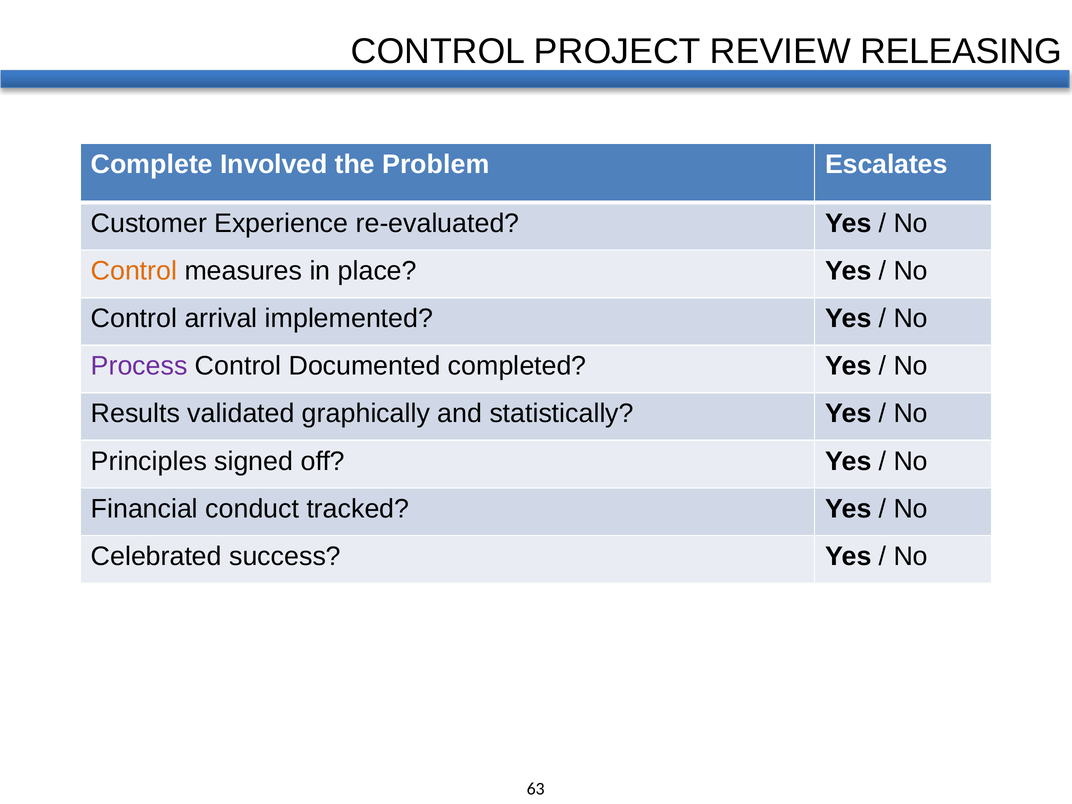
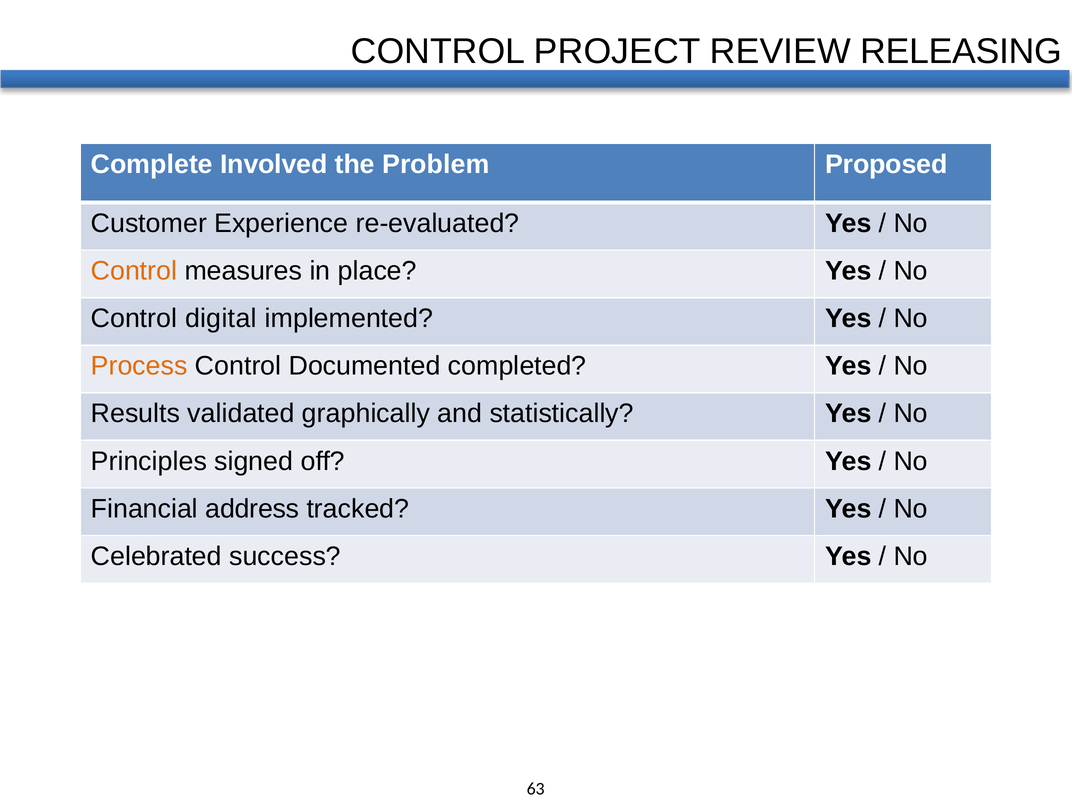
Escalates: Escalates -> Proposed (886, 164)
arrival: arrival -> digital (221, 318)
Process colour: purple -> orange (139, 366)
conduct: conduct -> address (252, 509)
